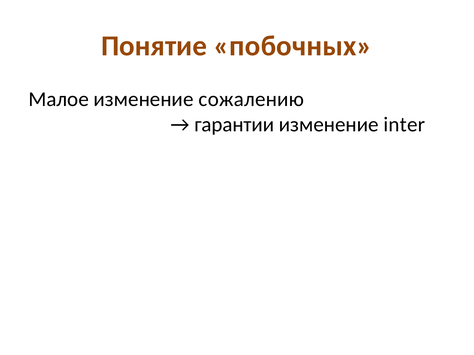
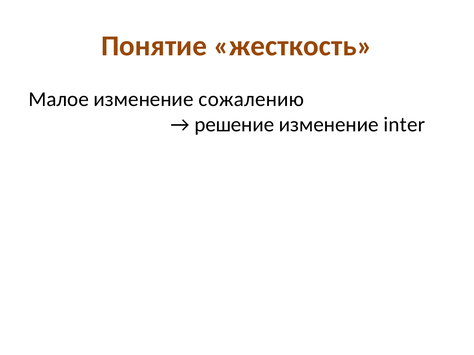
побочных: побочных -> жесткость (293, 46)
гарантии: гарантии -> решение (234, 125)
